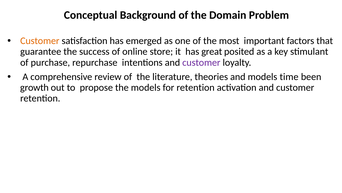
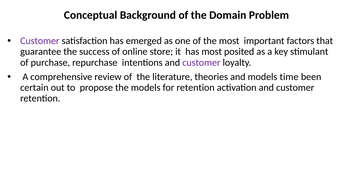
Customer colour: orange -> purple (40, 41)
has great: great -> most (212, 52)
growth: growth -> certain (34, 87)
